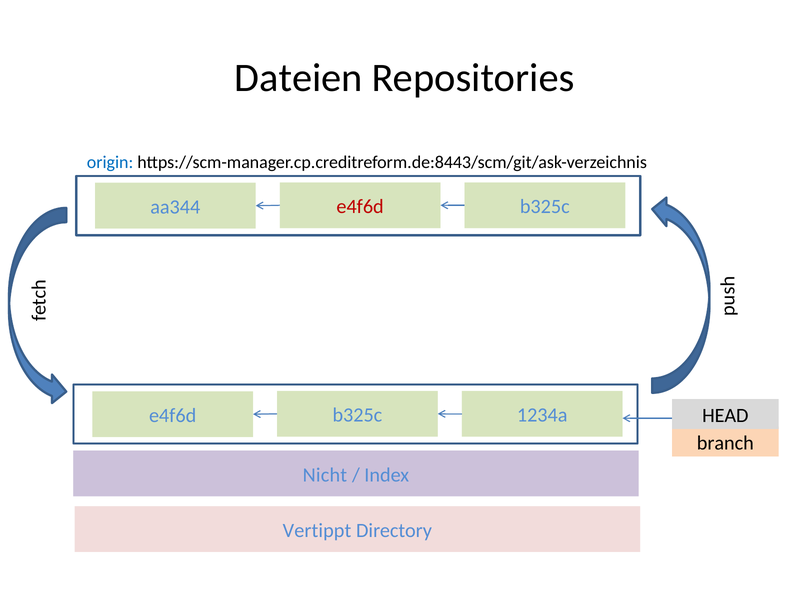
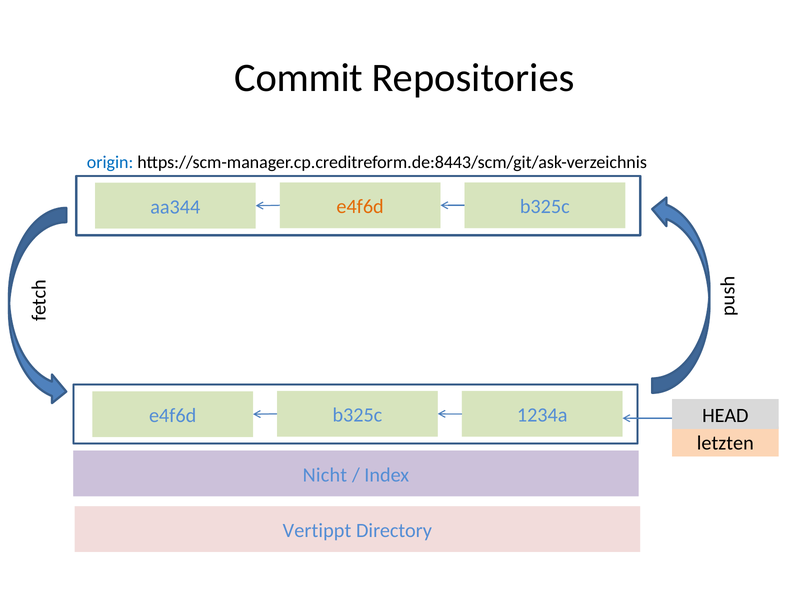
Dateien: Dateien -> Commit (299, 78)
e4f6d colour: red -> orange (360, 207)
branch: branch -> letzten (725, 443)
